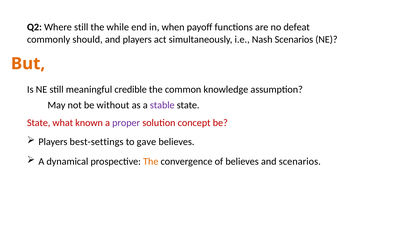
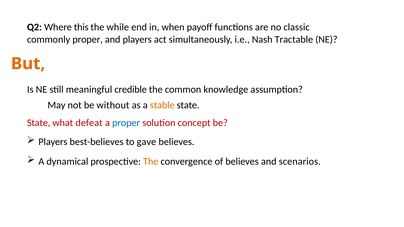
Where still: still -> this (81, 27)
defeat: defeat -> classic (297, 27)
commonly should: should -> proper (88, 39)
Nash Scenarios: Scenarios -> Tractable (294, 39)
stable colour: purple -> orange (162, 105)
known: known -> defeat (89, 123)
proper colour: purple -> blue (126, 123)
best-settings: best-settings -> best-believes (97, 142)
